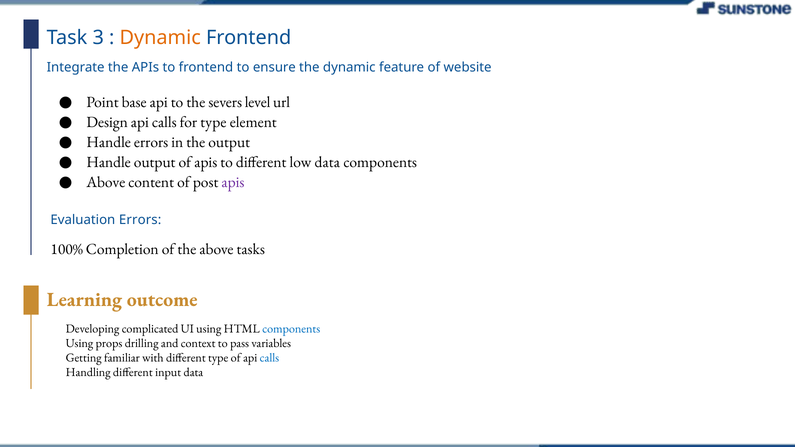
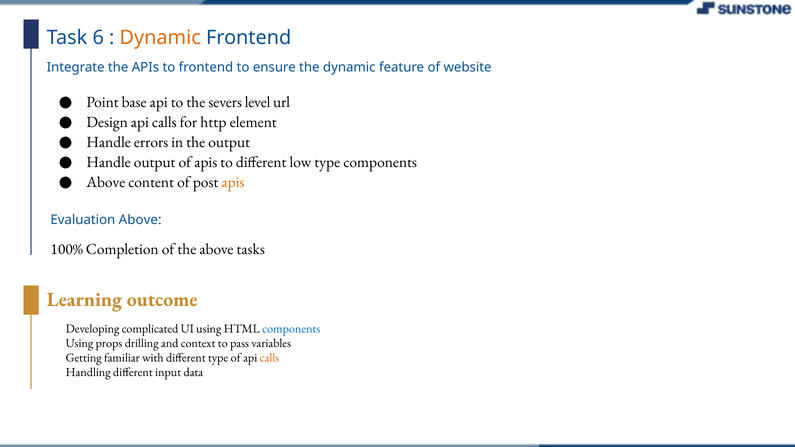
3: 3 -> 6 (98, 38)
for type: type -> http (213, 122)
low data: data -> type (327, 162)
apis colour: purple -> orange (233, 182)
Evaluation Errors: Errors -> Above (140, 220)
calls colour: blue -> orange (269, 358)
